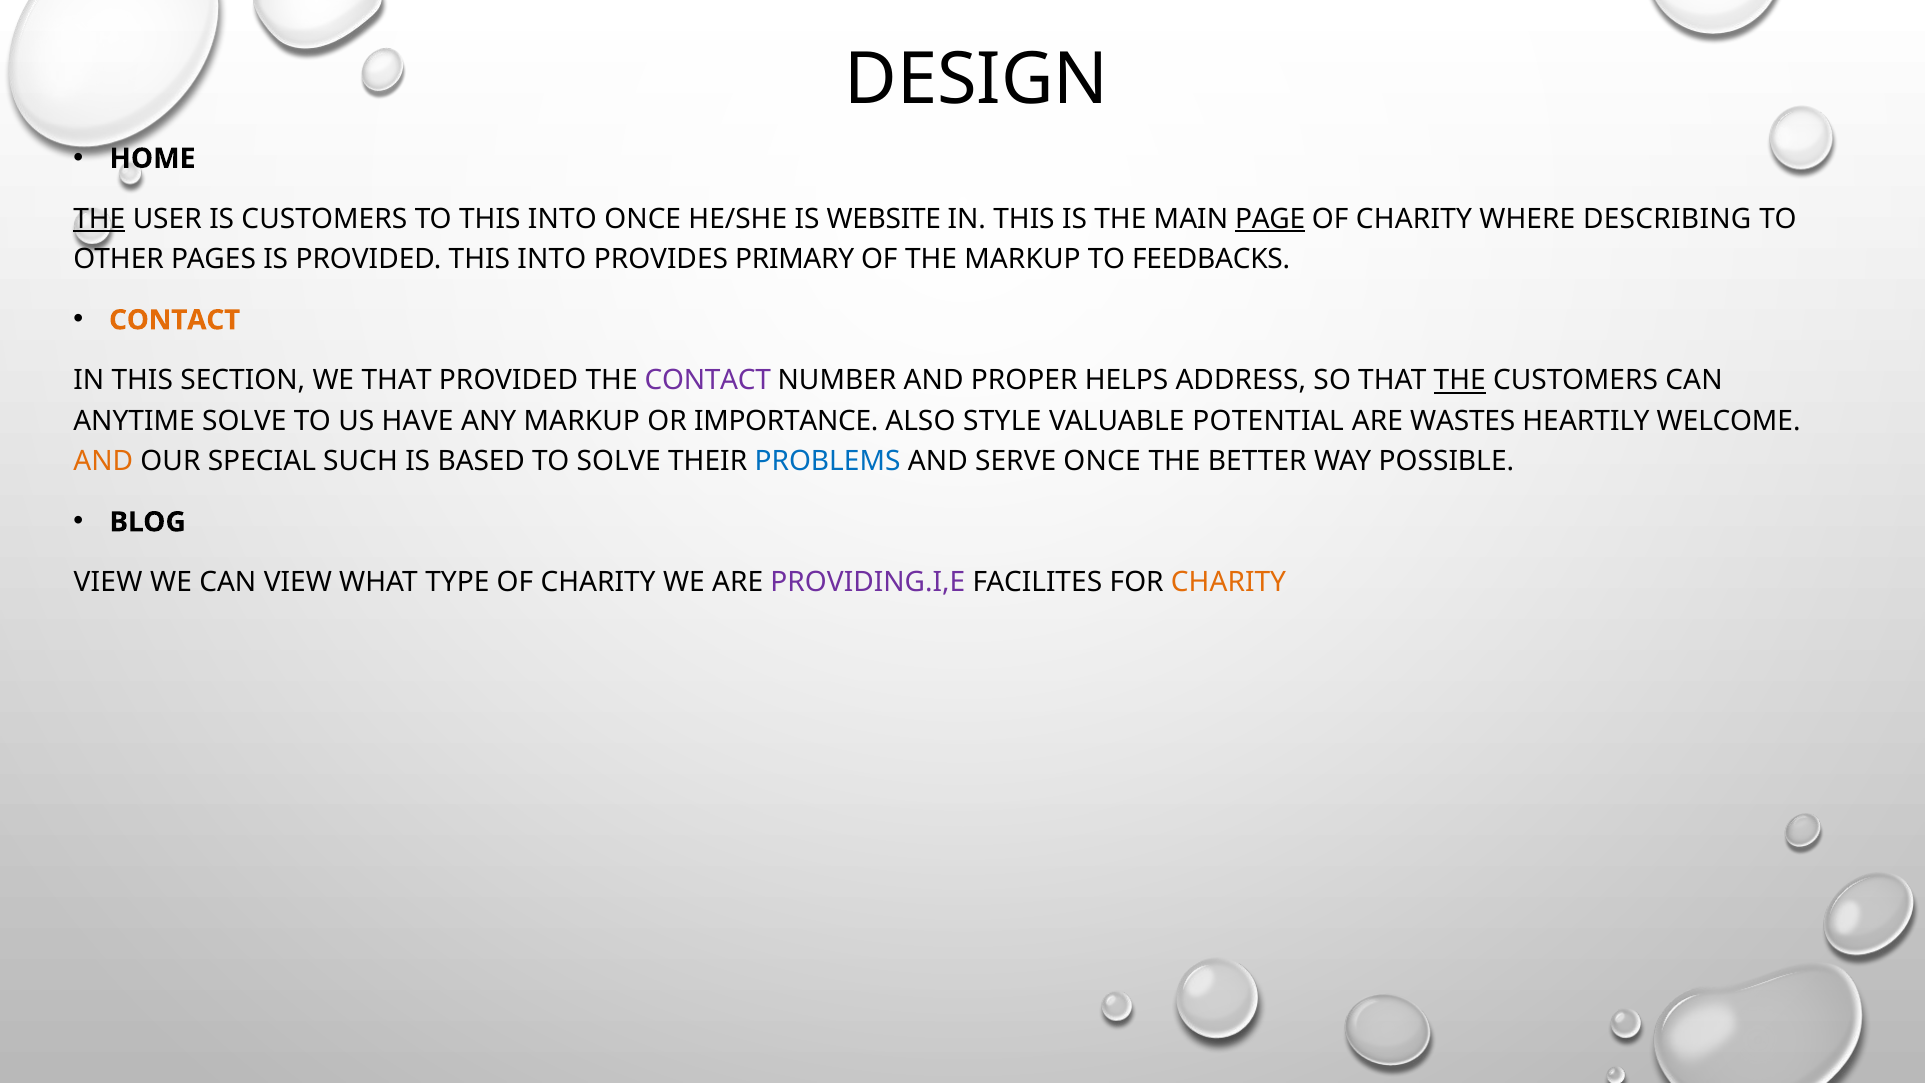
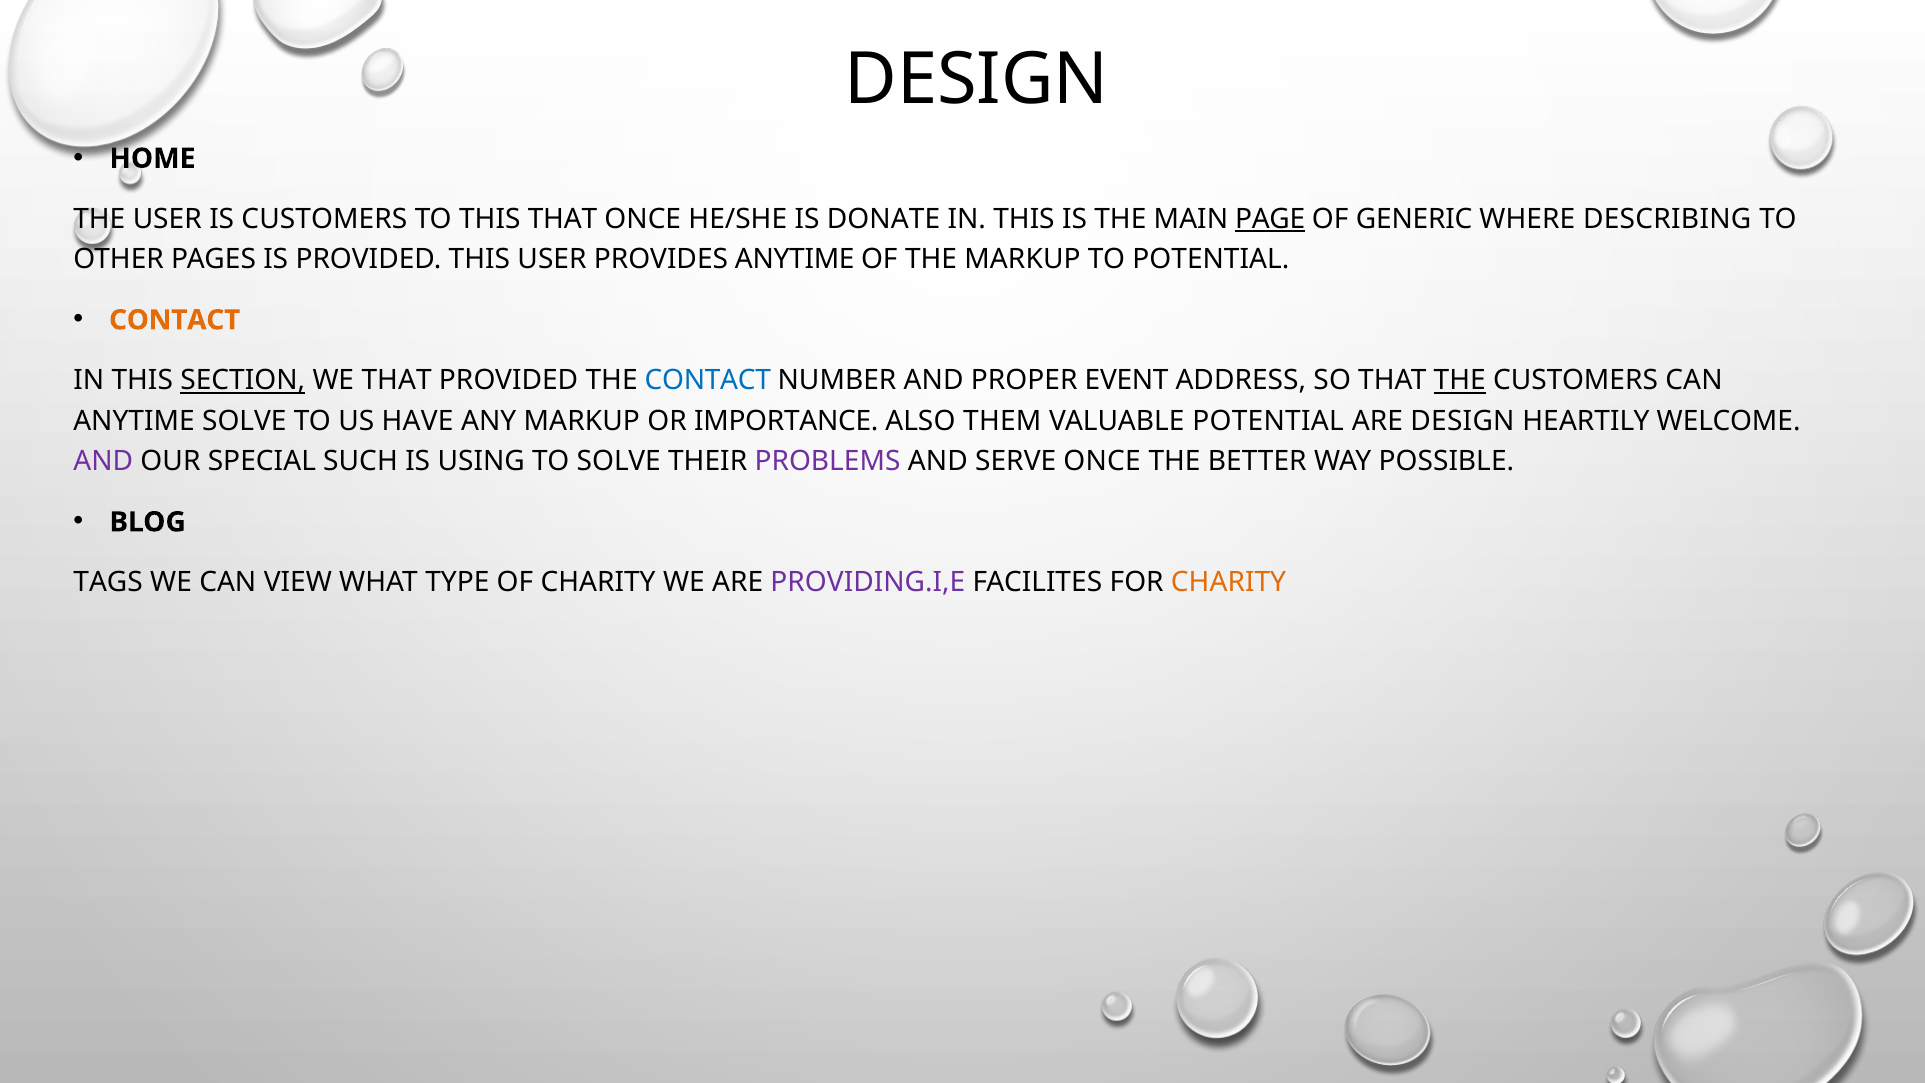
THE underline: present -> none (99, 219)
TO THIS INTO: INTO -> THAT (563, 219)
WEBSITE: WEBSITE -> DONATE (884, 219)
CHARITY: CHARITY -> GENERIC (1414, 219)
PROVIDED THIS INTO: INTO -> USER (552, 259)
PROVIDES PRIMARY: PRIMARY -> ANYTIME (795, 259)
TO FEEDBACKS: FEEDBACKS -> POTENTIAL (1211, 259)
SECTION underline: none -> present (243, 381)
CONTACT colour: purple -> blue (708, 381)
HELPS: HELPS -> EVENT (1127, 381)
STYLE: STYLE -> THEM (1002, 421)
ARE WASTES: WASTES -> DESIGN (1462, 421)
AND colour: orange -> purple (103, 461)
BASED: BASED -> USING (481, 461)
PROBLEMS colour: blue -> purple (828, 461)
VIEW: VIEW -> TAGS (108, 583)
